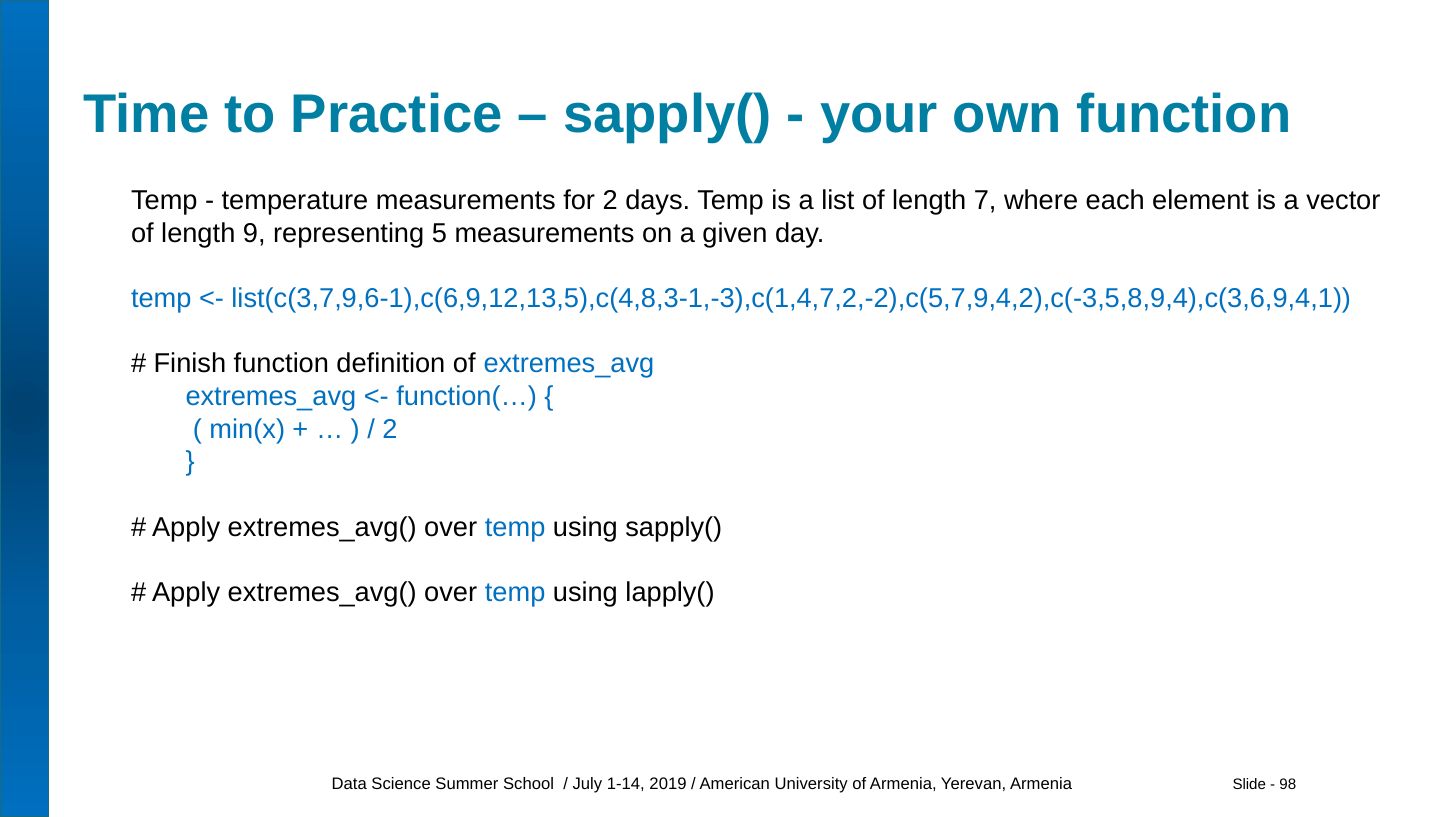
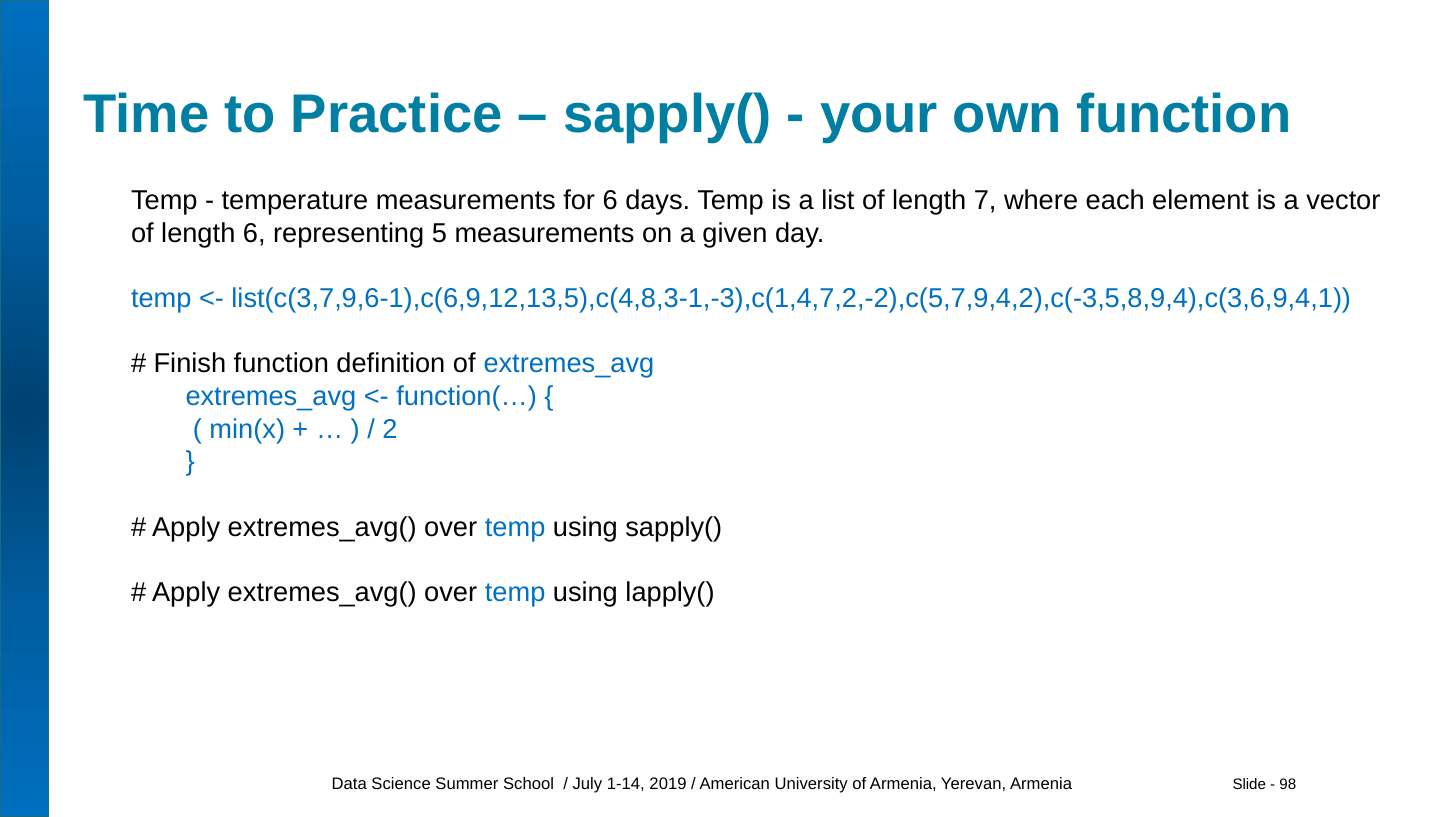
for 2: 2 -> 6 (610, 200)
length 9: 9 -> 6 (254, 233)
